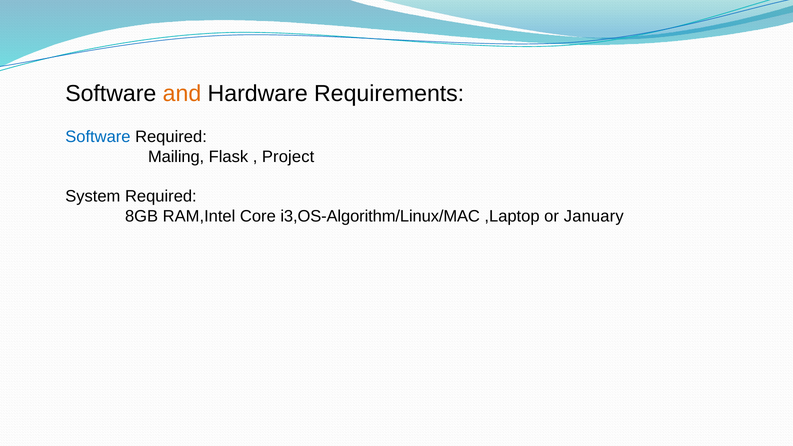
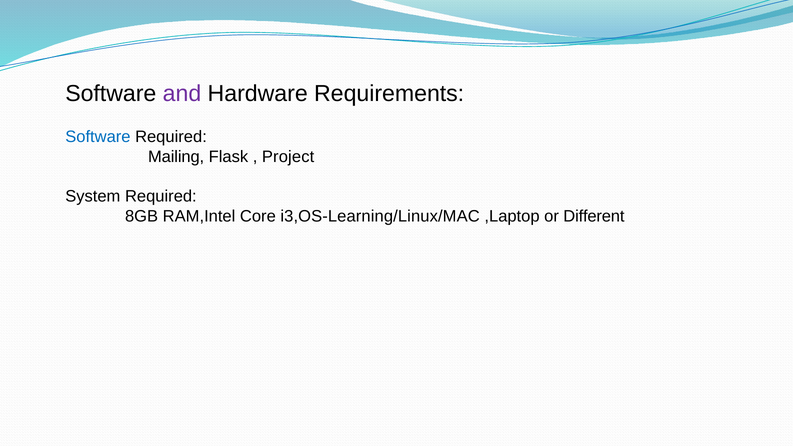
and colour: orange -> purple (182, 94)
i3,OS-Algorithm/Linux/MAC: i3,OS-Algorithm/Linux/MAC -> i3,OS-Learning/Linux/MAC (380, 216)
January: January -> Different (594, 216)
